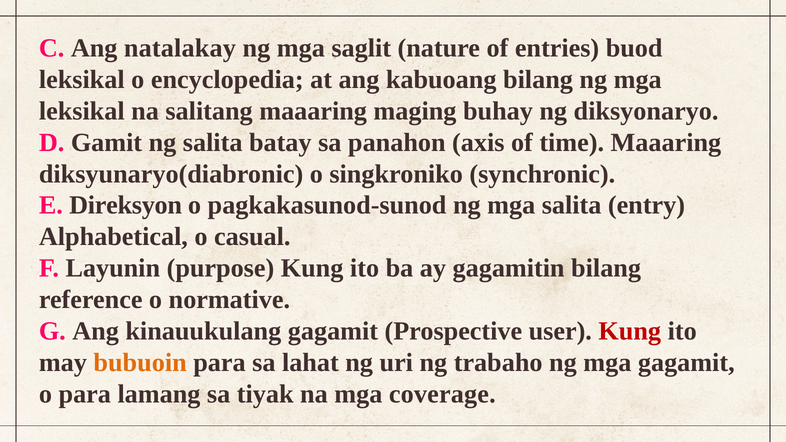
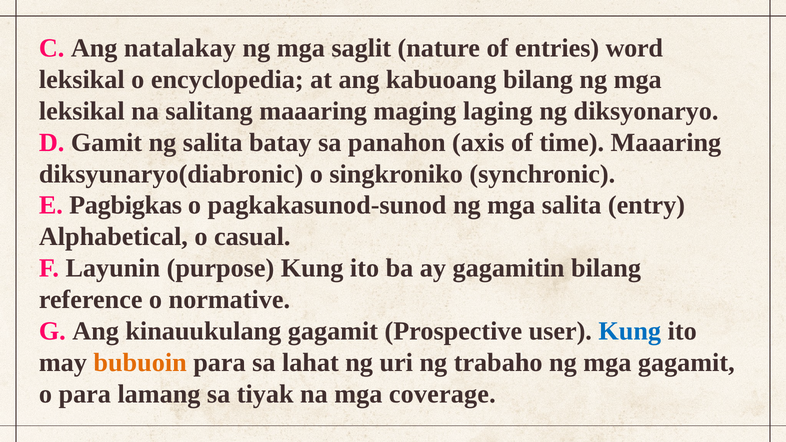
buod: buod -> word (634, 48)
buhay: buhay -> laging (498, 111)
Direksyon: Direksyon -> Pagbigkas (126, 205)
Kung colour: red -> blue (630, 331)
